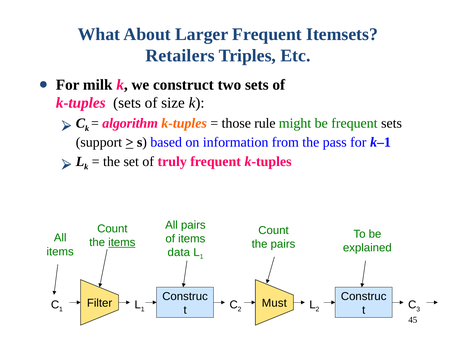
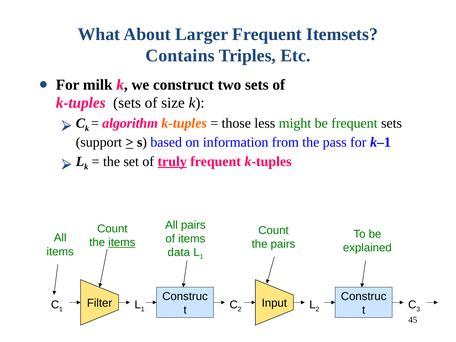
Retailers: Retailers -> Contains (180, 56)
rule: rule -> less (265, 123)
truly underline: none -> present (172, 162)
Must: Must -> Input (274, 303)
